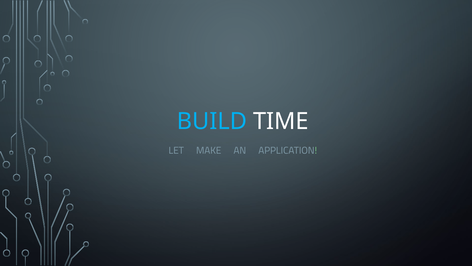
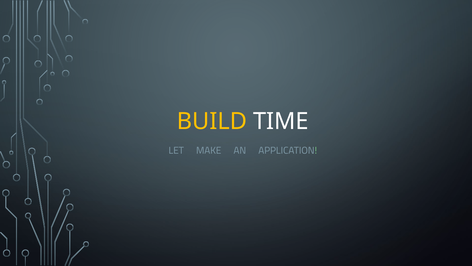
BUILD colour: light blue -> yellow (212, 121)
